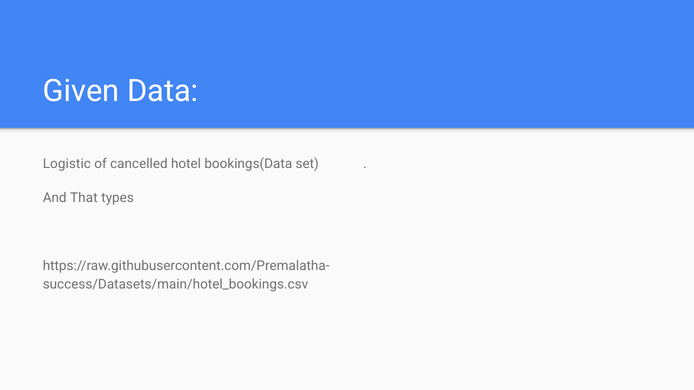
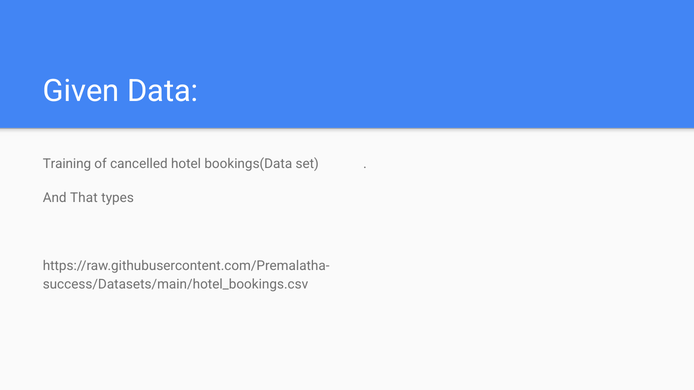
Logistic: Logistic -> Training (67, 164)
